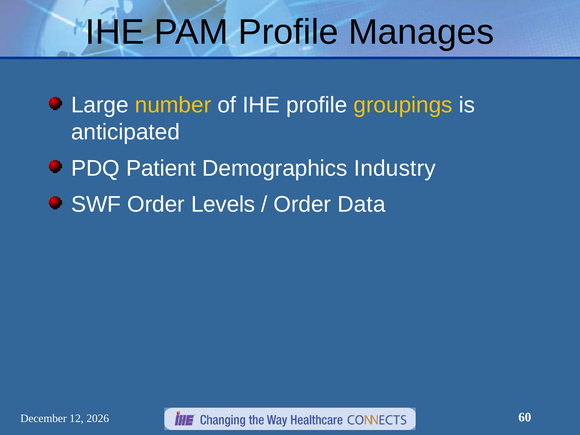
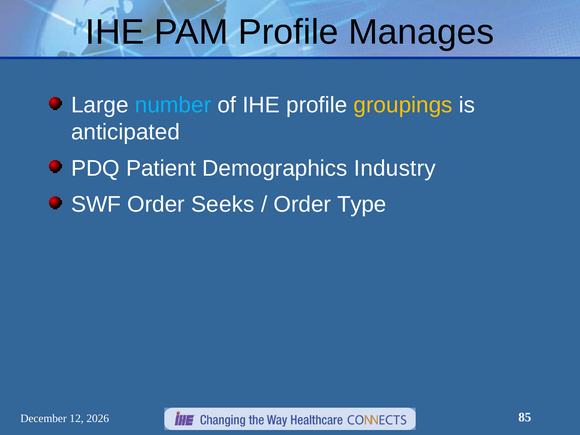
number colour: yellow -> light blue (173, 105)
Levels: Levels -> Seeks (223, 204)
Data: Data -> Type (362, 204)
60: 60 -> 85 (525, 417)
